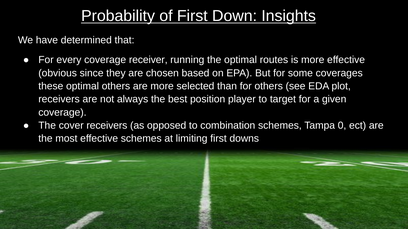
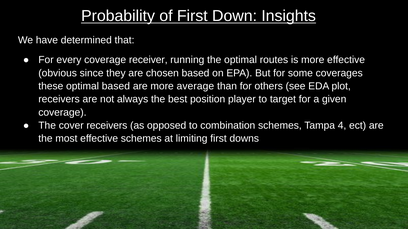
optimal others: others -> based (116, 86)
selected: selected -> average (195, 86)
0: 0 -> 4 (342, 126)
